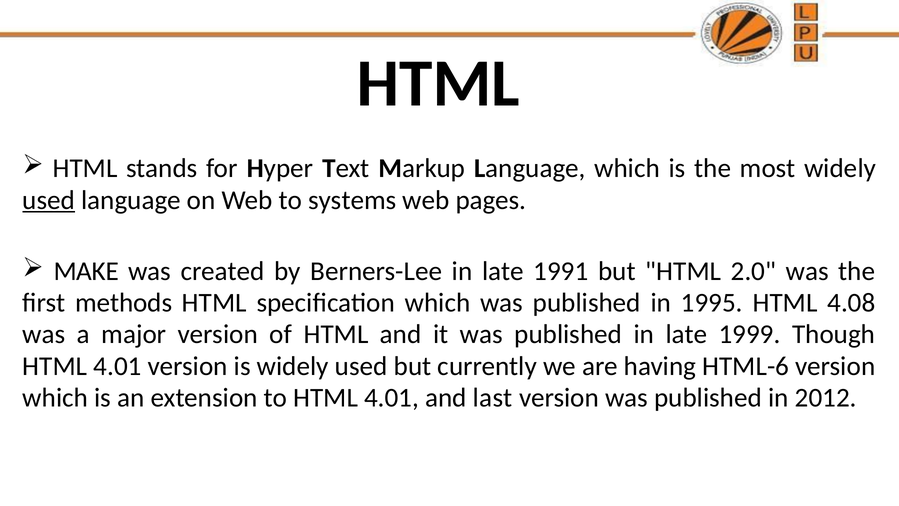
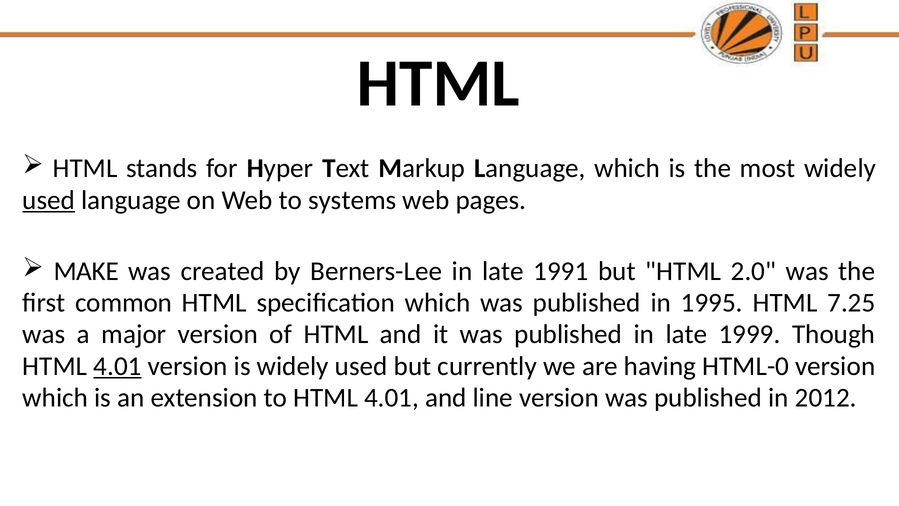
methods: methods -> common (124, 303)
4.08: 4.08 -> 7.25 (851, 303)
4.01 underline: none -> present (117, 366)
HTML-6: HTML-6 -> HTML-0 (746, 366)
last: last -> line (493, 397)
